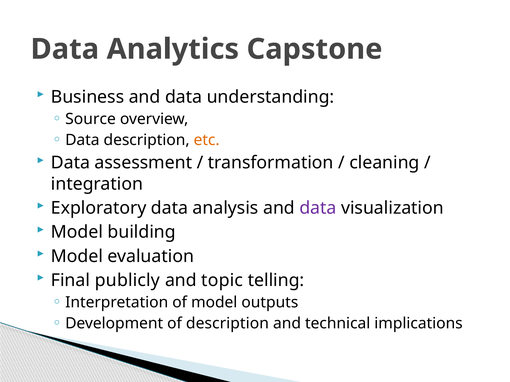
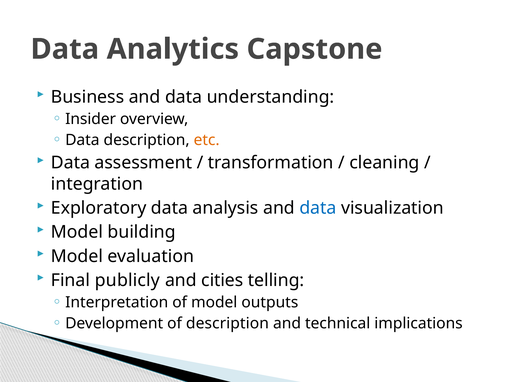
Source: Source -> Insider (91, 119)
data colour: purple -> blue (318, 208)
topic: topic -> cities (222, 281)
